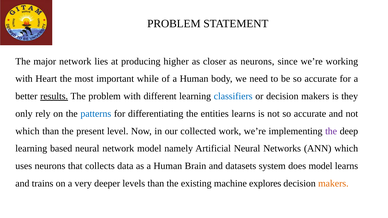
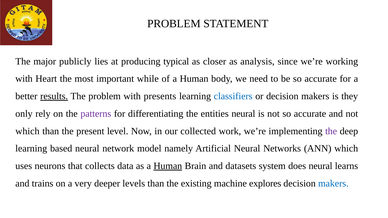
major network: network -> publicly (75, 61)
higher: higher -> typical (176, 61)
as neurons: neurons -> analysis (257, 61)
different: different -> presents (160, 96)
patterns colour: blue -> purple (96, 114)
entities learns: learns -> neural (243, 114)
Human underline: none -> present (168, 166)
does model: model -> neural (321, 166)
makers colour: orange -> blue (333, 184)
